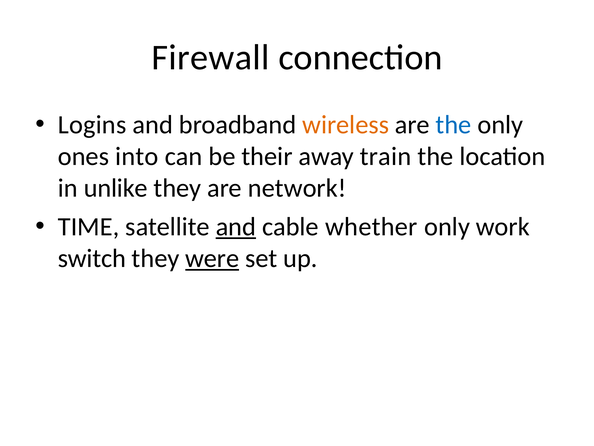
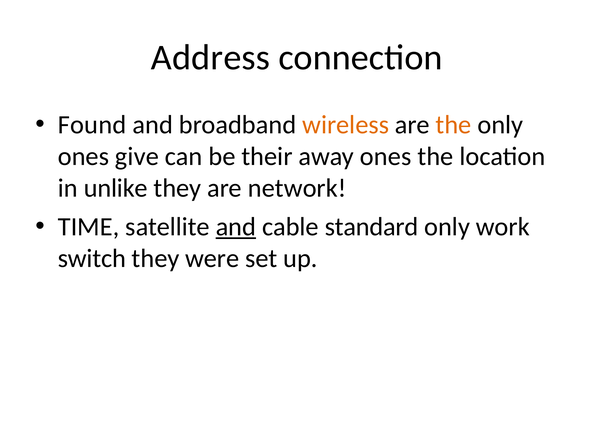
Firewall: Firewall -> Address (211, 57)
Logins: Logins -> Found (92, 125)
the colour: blue -> orange (454, 125)
into: into -> give (137, 156)
away train: train -> ones (386, 156)
whether: whether -> standard (372, 226)
were underline: present -> none (212, 258)
